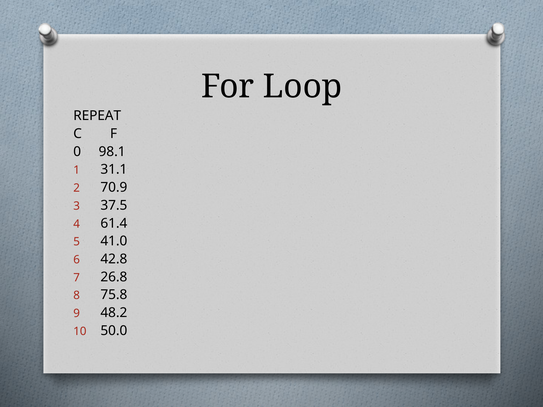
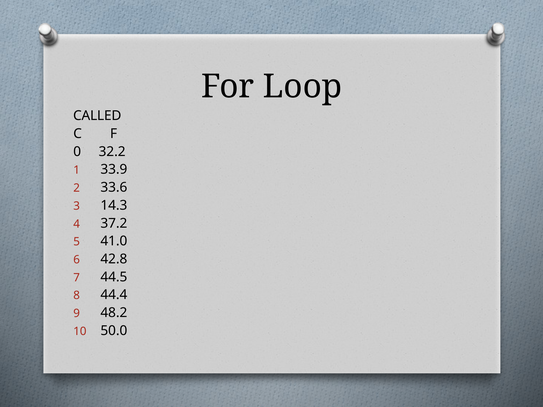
REPEAT: REPEAT -> CALLED (97, 116)
98.1: 98.1 -> 32.2 (112, 152)
31.1: 31.1 -> 33.9 (114, 170)
70.9: 70.9 -> 33.6 (114, 188)
37.5: 37.5 -> 14.3 (114, 205)
61.4: 61.4 -> 37.2 (114, 223)
26.8: 26.8 -> 44.5 (114, 277)
75.8: 75.8 -> 44.4 (114, 295)
